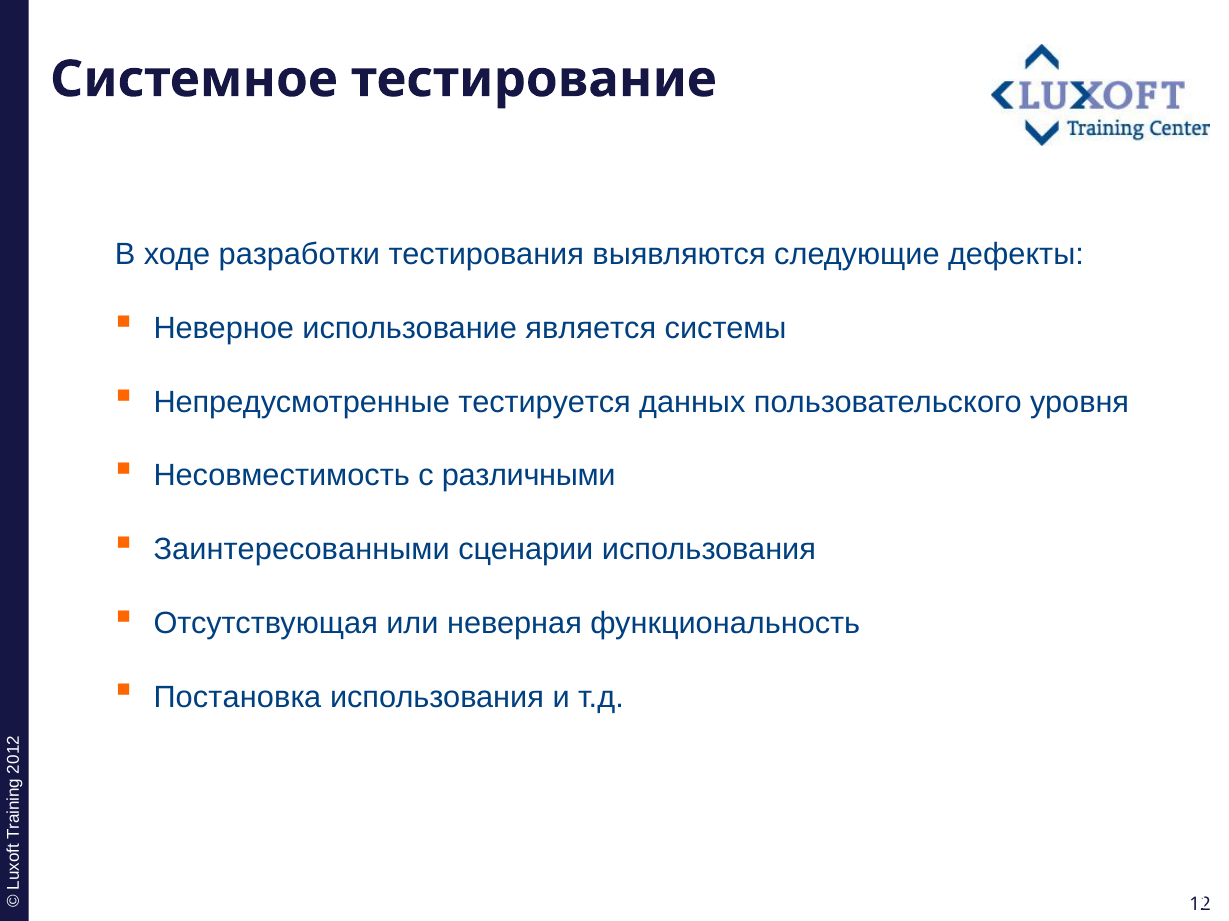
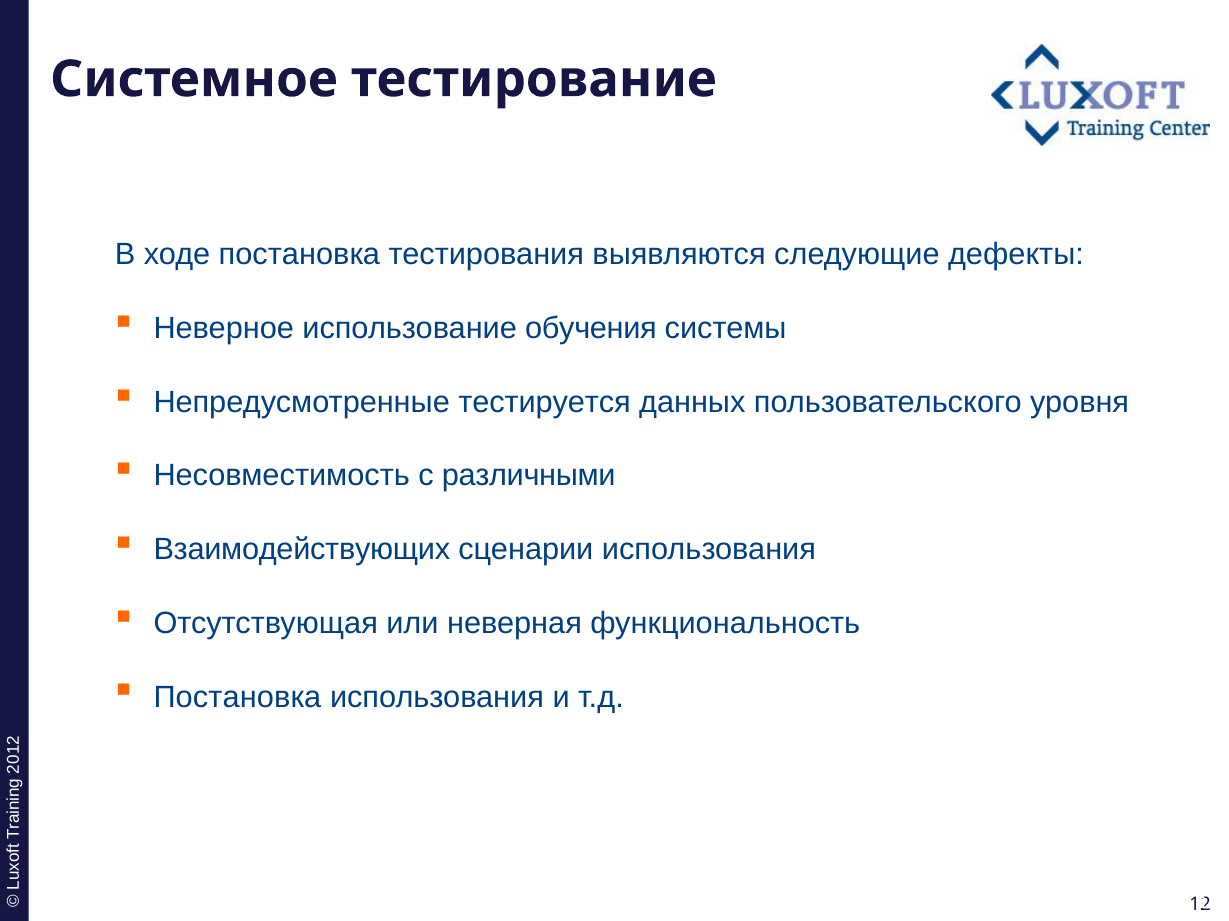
ходе разработки: разработки -> постановка (299, 255)
является: является -> обучения (591, 329)
Заинтересованными: Заинтересованными -> Взаимодействующих (302, 550)
